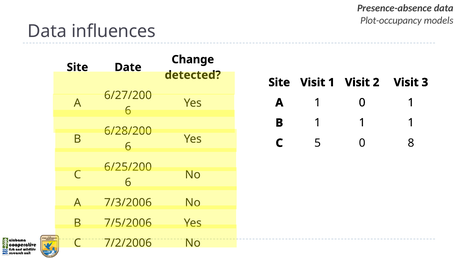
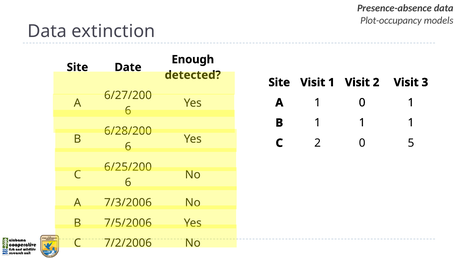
influences: influences -> extinction (113, 31)
Change: Change -> Enough (193, 59)
5: 5 -> 2 (318, 143)
8: 8 -> 5 (411, 143)
